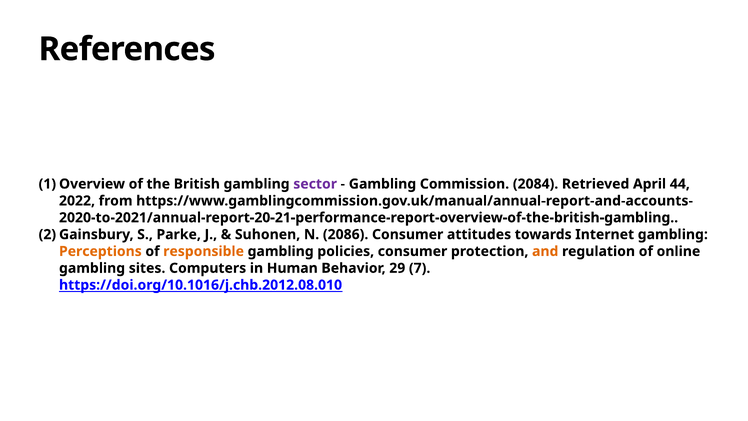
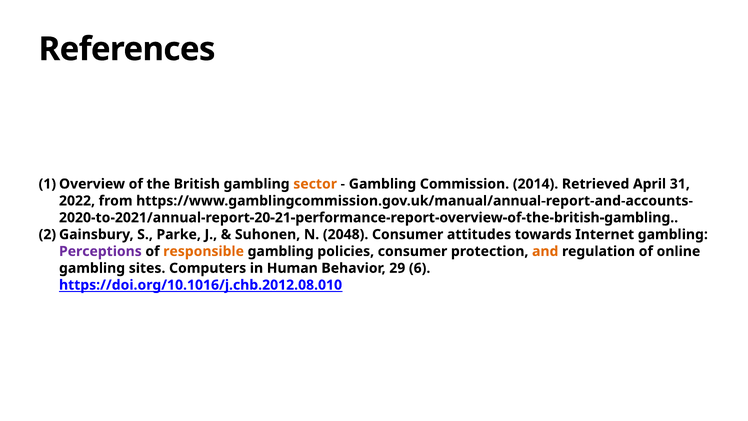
sector colour: purple -> orange (315, 184)
2084: 2084 -> 2014 (536, 184)
44: 44 -> 31 (680, 184)
2086: 2086 -> 2048 (346, 234)
Perceptions colour: orange -> purple (100, 251)
7: 7 -> 6 (420, 268)
